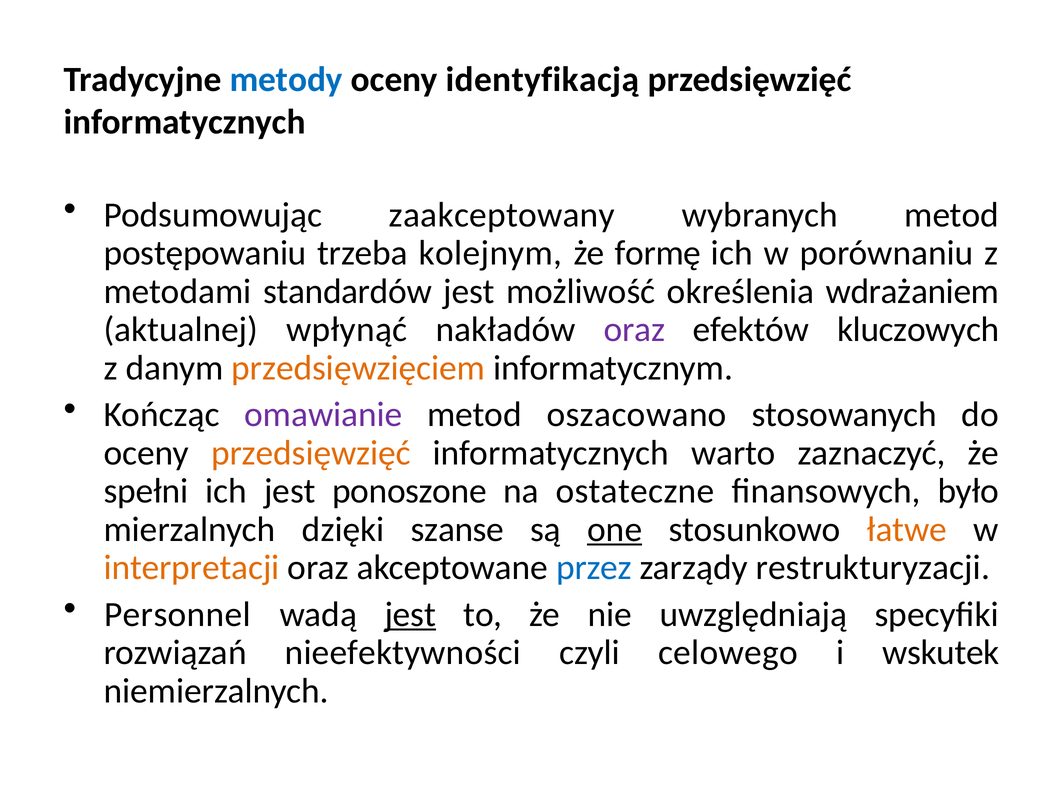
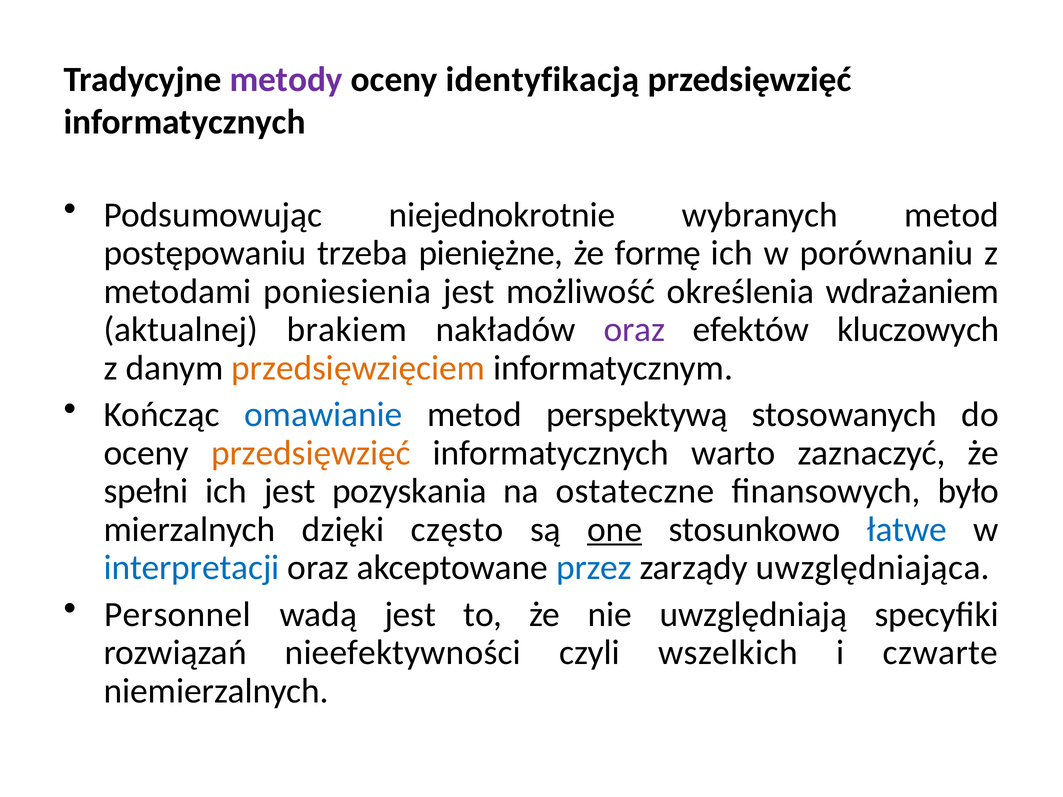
metody colour: blue -> purple (286, 80)
zaakceptowany: zaakceptowany -> niejednokrotnie (502, 215)
kolejnym: kolejnym -> pieniężne (491, 253)
standardów: standardów -> poniesienia (347, 292)
wpłynąć: wpłynąć -> brakiem (347, 330)
omawianie colour: purple -> blue (323, 415)
oszacowano: oszacowano -> perspektywą (637, 415)
ponoszone: ponoszone -> pozyskania (409, 491)
szanse: szanse -> często (457, 530)
łatwe colour: orange -> blue (907, 530)
interpretacji colour: orange -> blue (192, 568)
restrukturyzacji: restrukturyzacji -> uwzględniająca (873, 568)
jest underline: present -> none (410, 615)
celowego: celowego -> wszelkich (728, 653)
wskutek: wskutek -> czwarte (940, 653)
